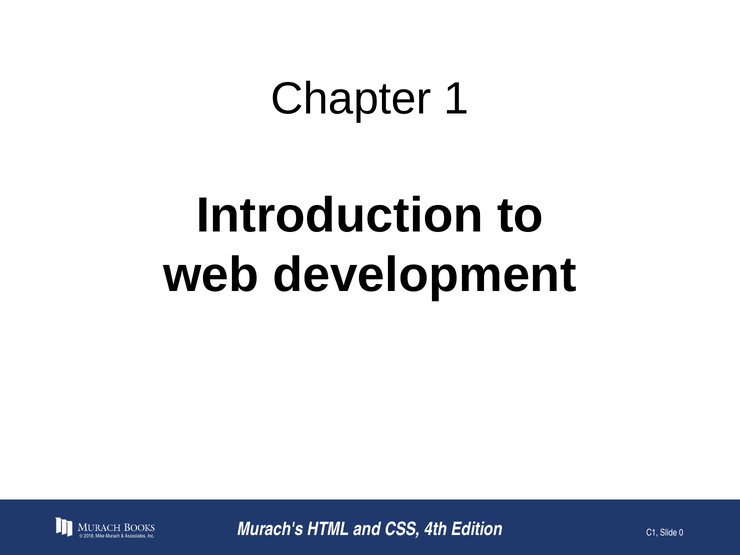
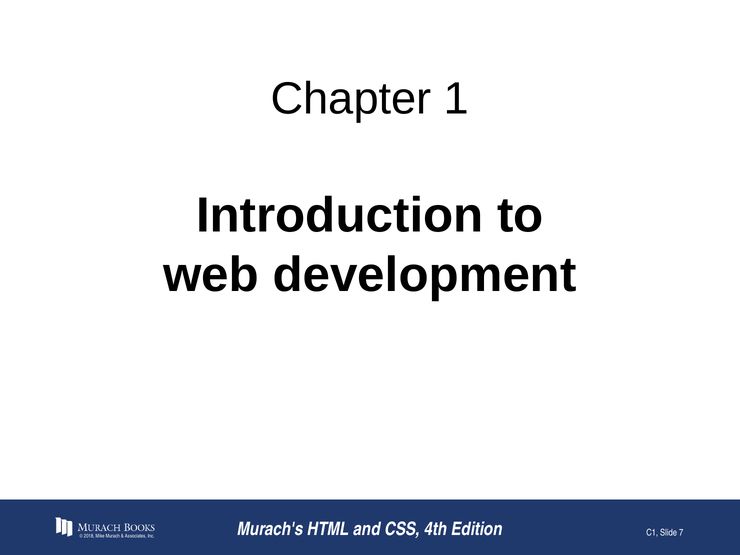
0: 0 -> 7 (681, 532)
